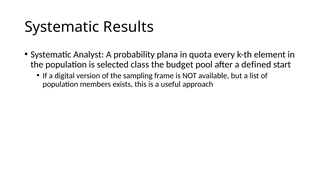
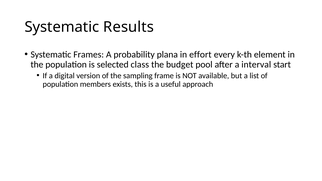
Analyst: Analyst -> Frames (89, 54)
quota: quota -> effort (200, 54)
defined: defined -> interval (256, 65)
